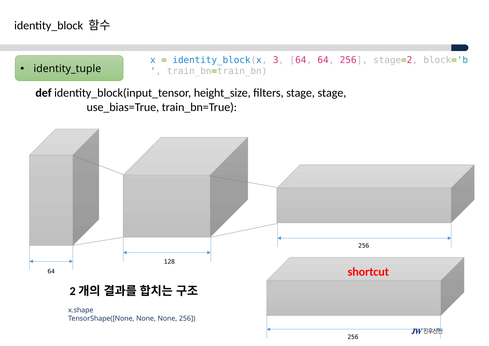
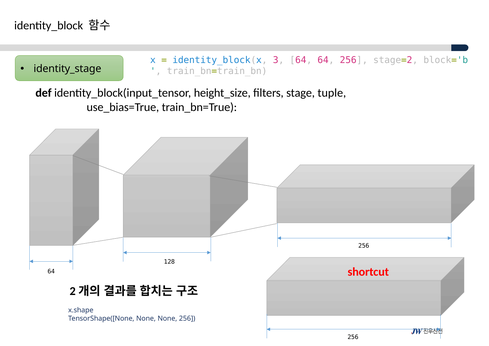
identity_tuple: identity_tuple -> identity_stage (67, 69)
stage stage: stage -> tuple (332, 93)
